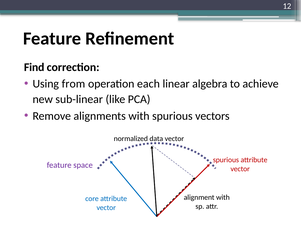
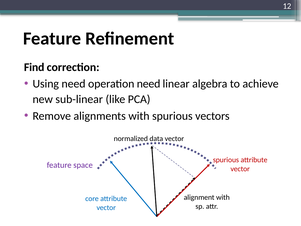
Using from: from -> need (74, 84)
operation each: each -> need (149, 84)
